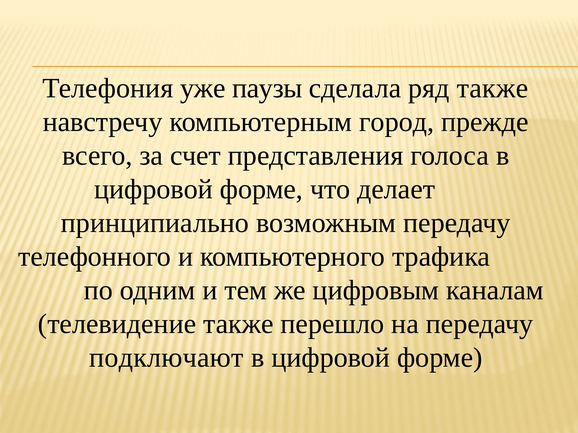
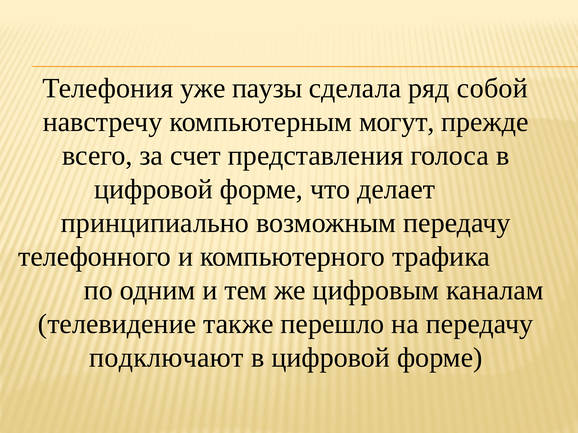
ряд также: также -> собой (492, 88)
город: город -> могут (397, 122)
